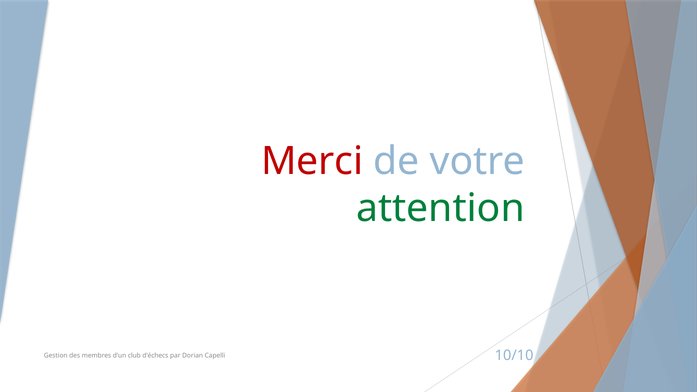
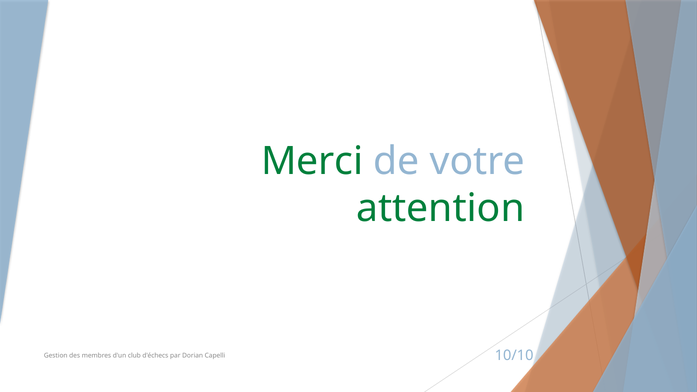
Merci colour: red -> green (312, 161)
